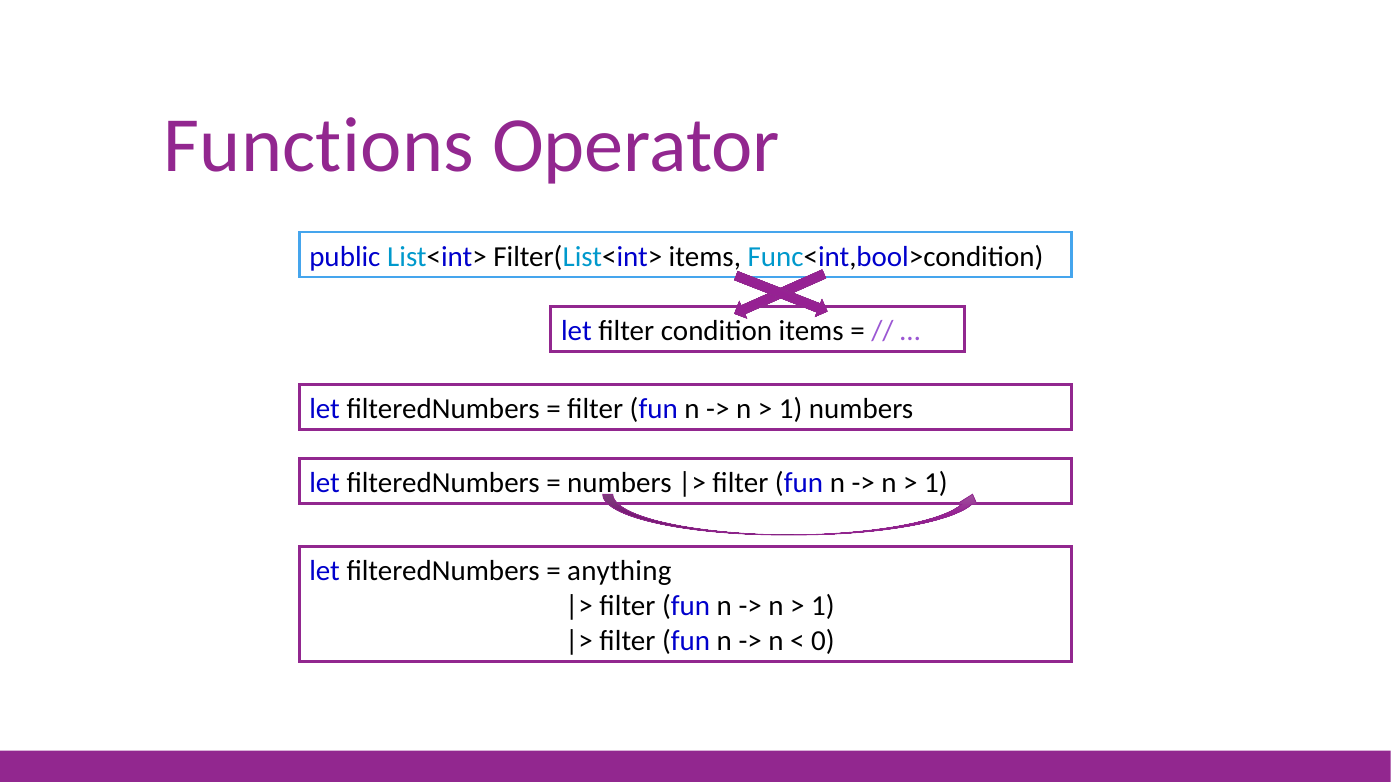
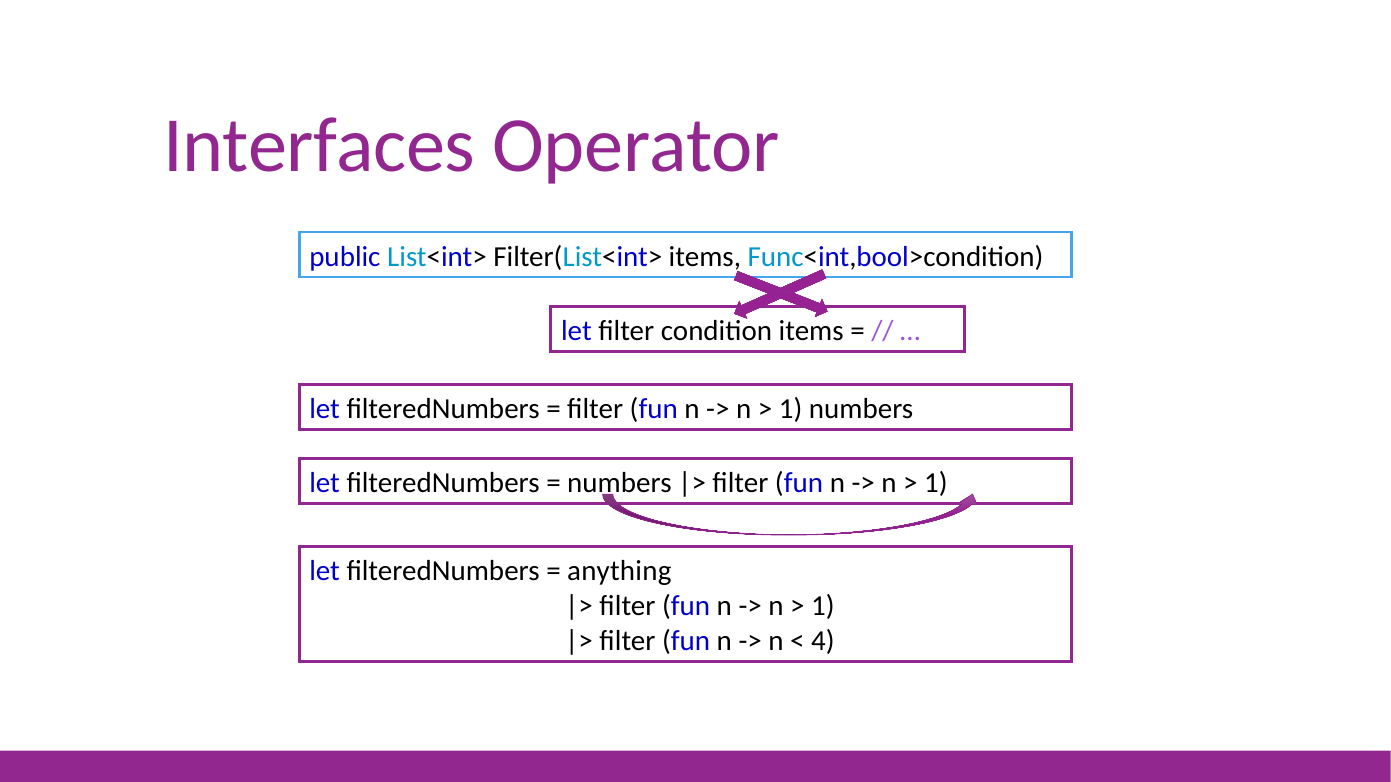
Functions: Functions -> Interfaces (319, 146)
0: 0 -> 4 (823, 641)
